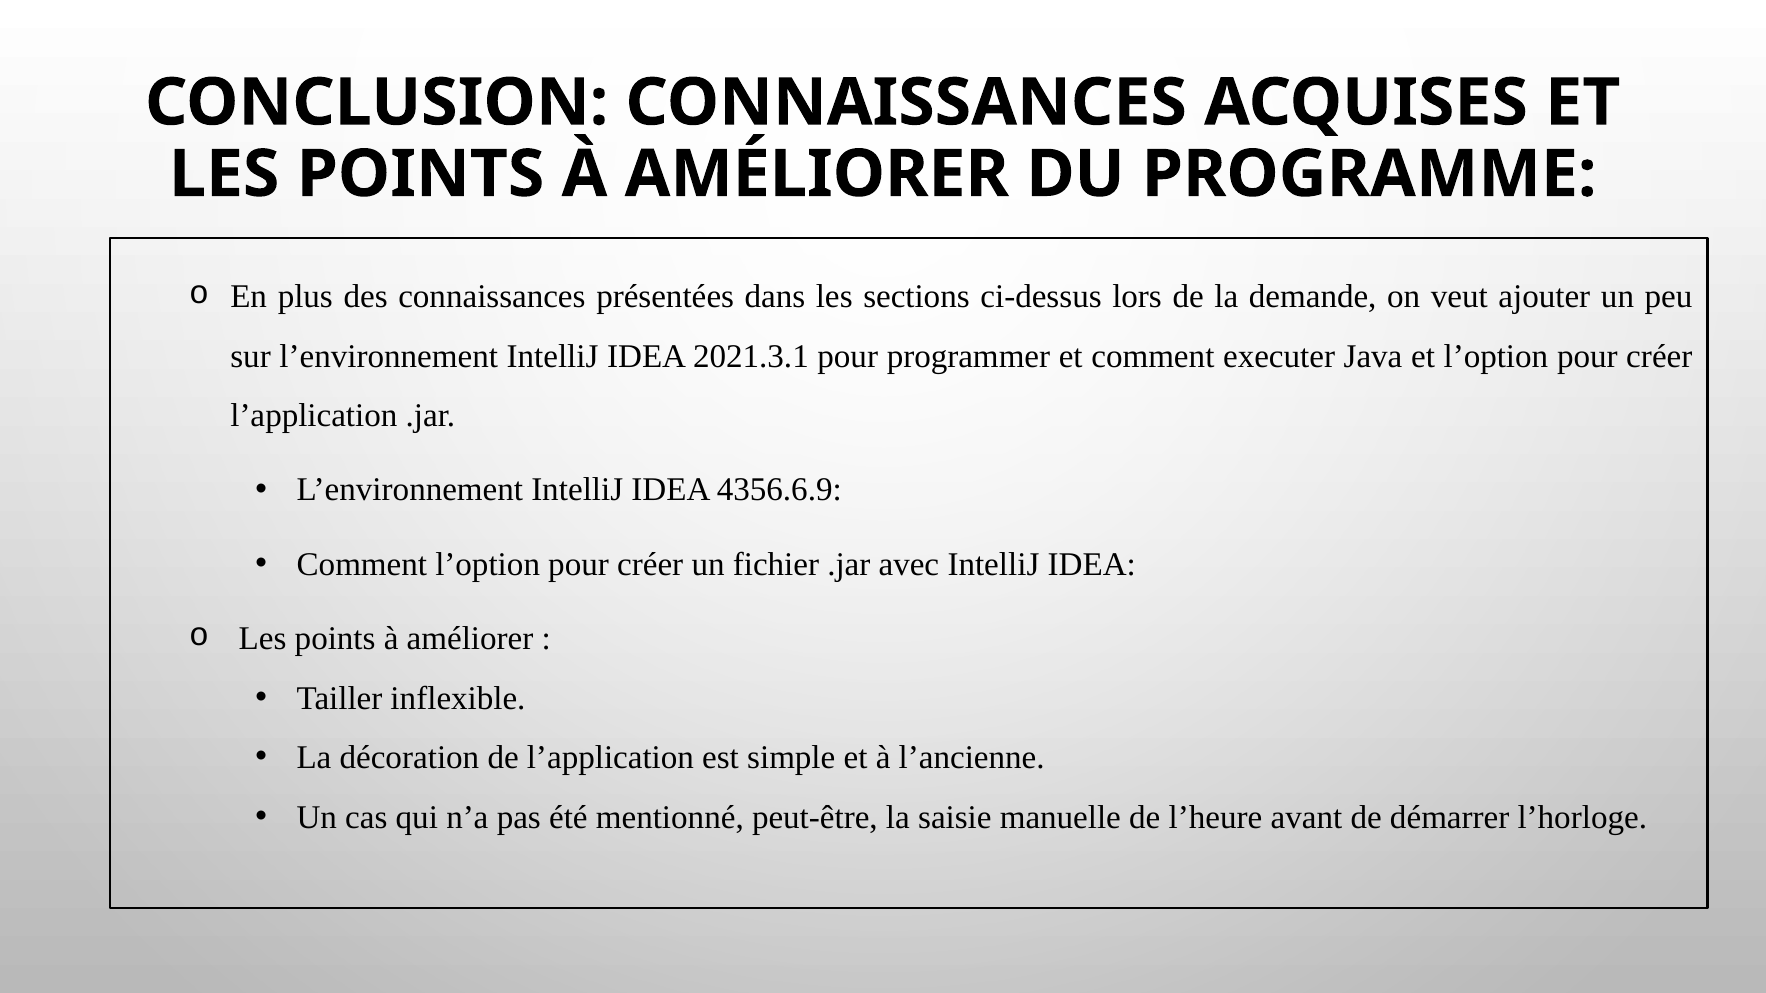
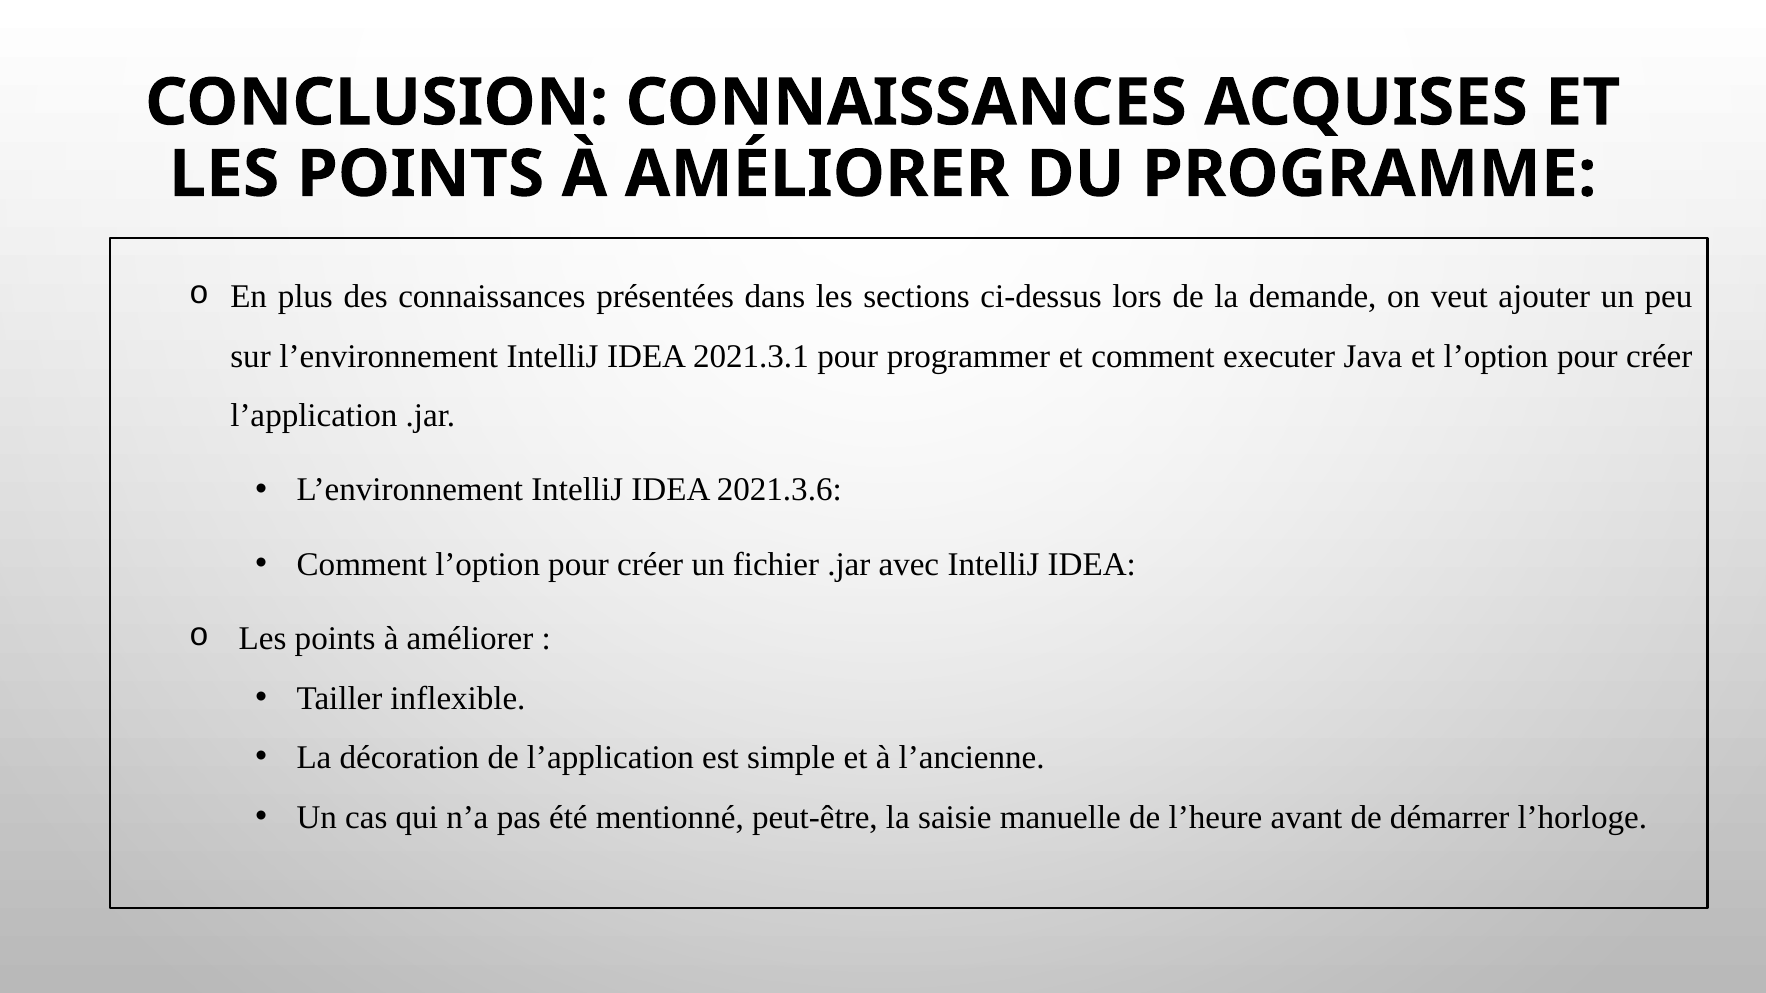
4356.6.9: 4356.6.9 -> 2021.3.6 (779, 490)
